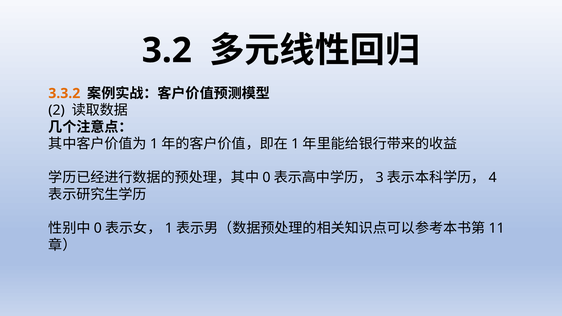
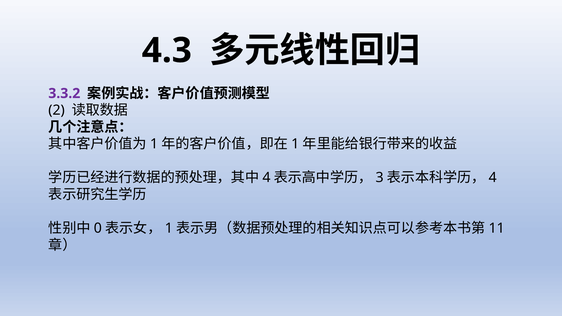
3.2: 3.2 -> 4.3 (167, 51)
3.3.2 colour: orange -> purple (64, 93)
0: 0 -> 4 (266, 178)
